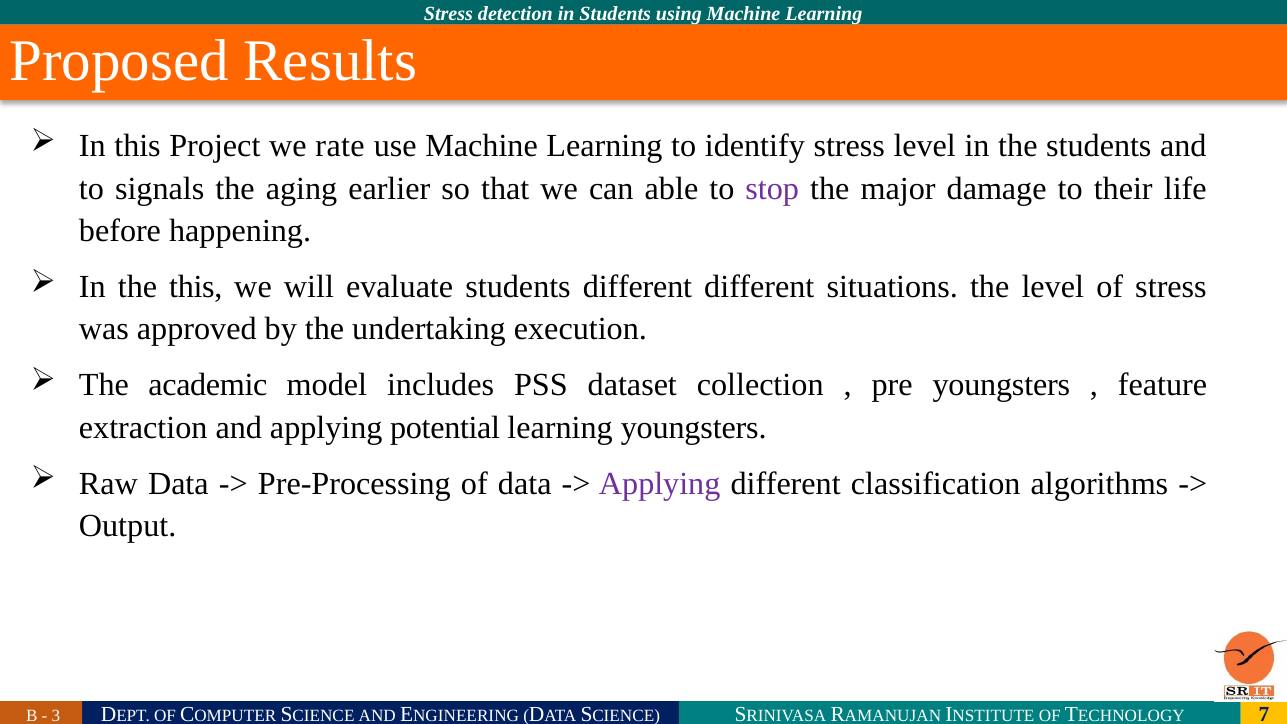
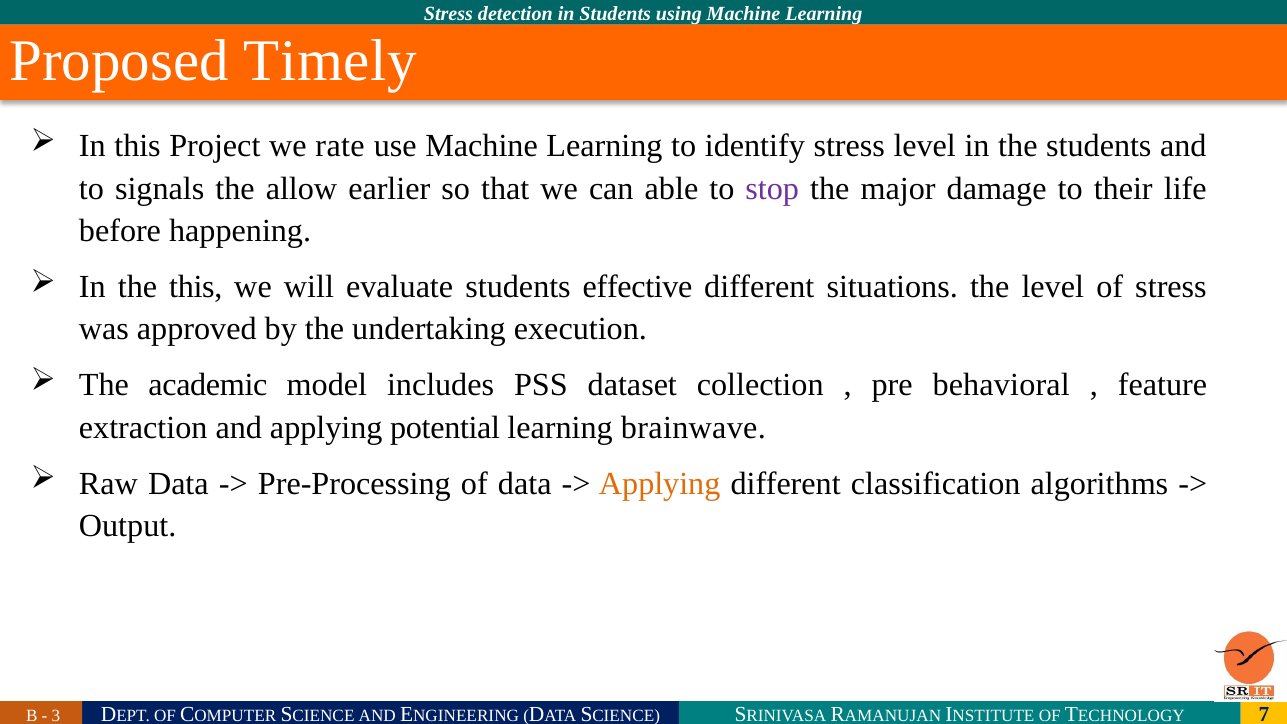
Results: Results -> Timely (330, 61)
aging: aging -> allow (302, 189)
students different: different -> effective (638, 287)
pre youngsters: youngsters -> behavioral (1001, 385)
learning youngsters: youngsters -> brainwave (693, 428)
Applying colour: purple -> orange (660, 483)
